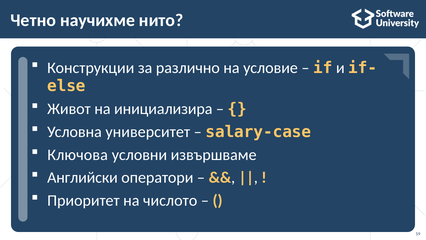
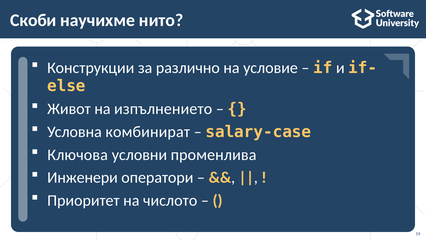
Четно: Четно -> Скоби (33, 20)
инициализира: инициализира -> изпълнението (163, 109)
университет: университет -> комбинират (148, 132)
извършваме: извършваме -> променлива (214, 154)
Английски: Английски -> Инженери (82, 177)
